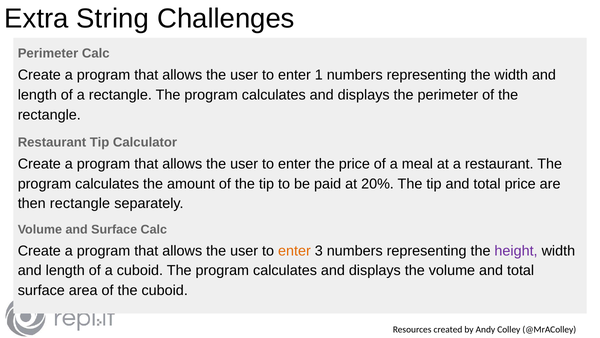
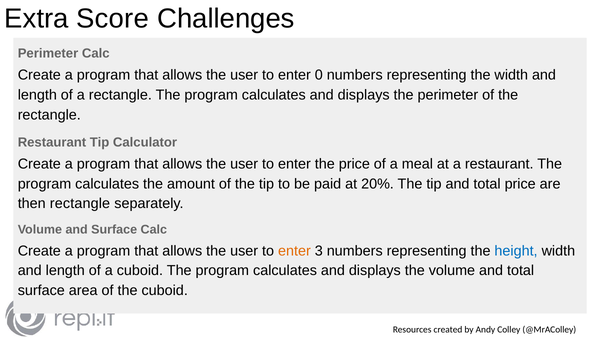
String: String -> Score (113, 19)
1: 1 -> 0 (319, 75)
height colour: purple -> blue (516, 250)
